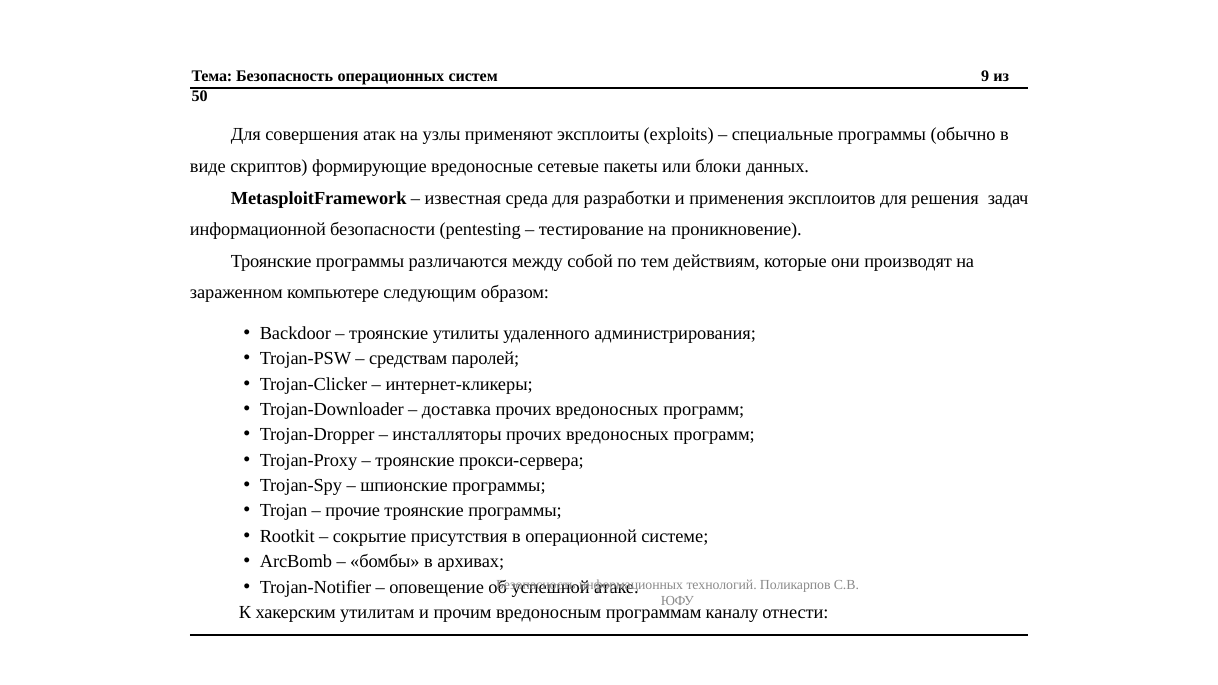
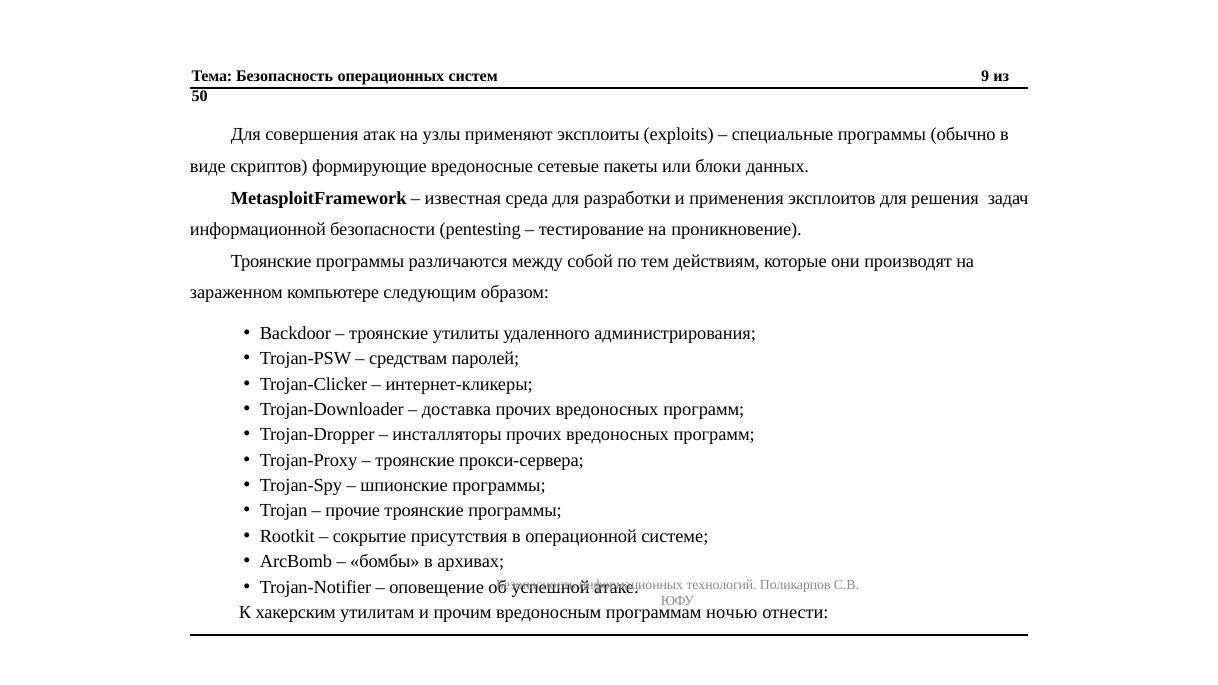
каналу: каналу -> ночью (732, 612)
